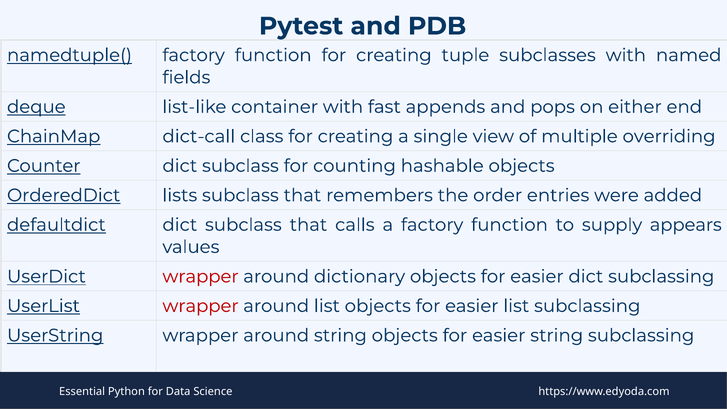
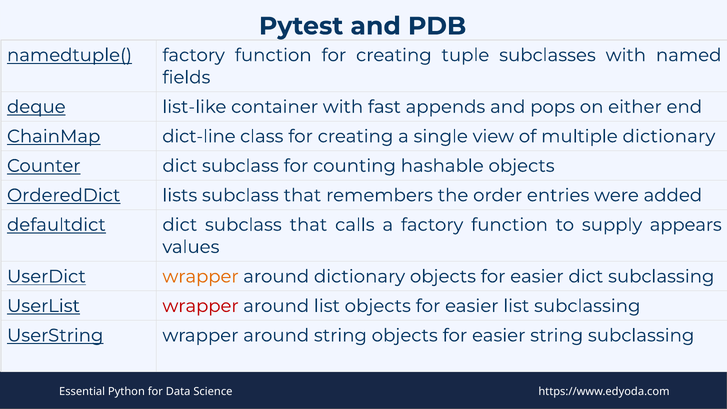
dict-call: dict-call -> dict-line (199, 136)
multiple overriding: overriding -> dictionary (669, 136)
wrapper colour: red -> orange (201, 276)
